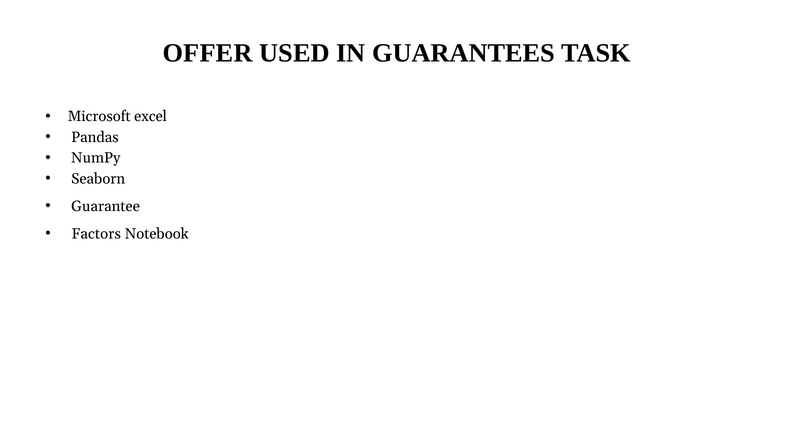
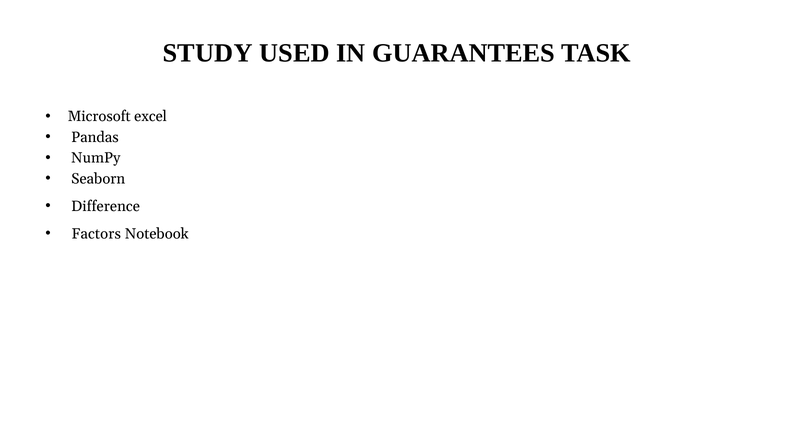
OFFER: OFFER -> STUDY (208, 53)
Guarantee: Guarantee -> Difference (106, 206)
